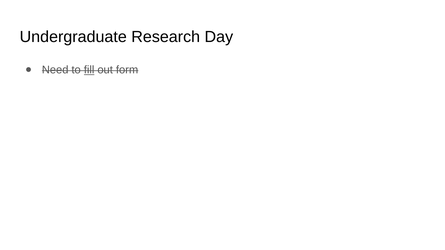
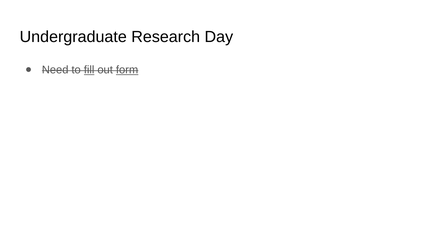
form underline: none -> present (127, 70)
